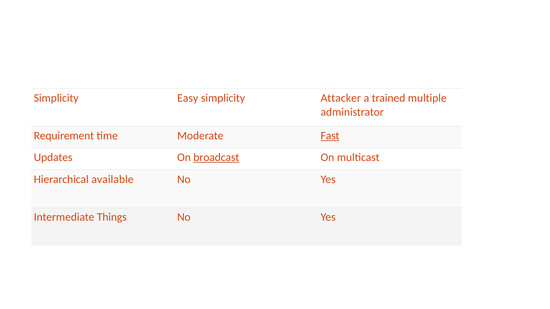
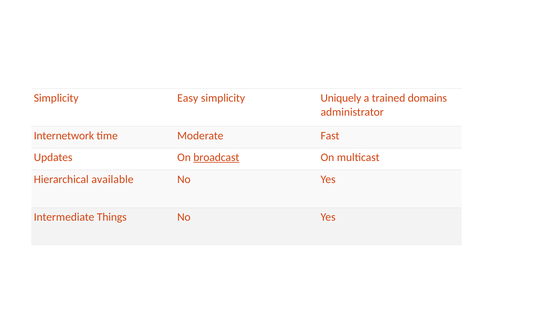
Attacker: Attacker -> Uniquely (341, 98)
multiple: multiple -> domains (427, 98)
Requirement: Requirement -> Internetwork (64, 136)
Fast underline: present -> none (330, 136)
